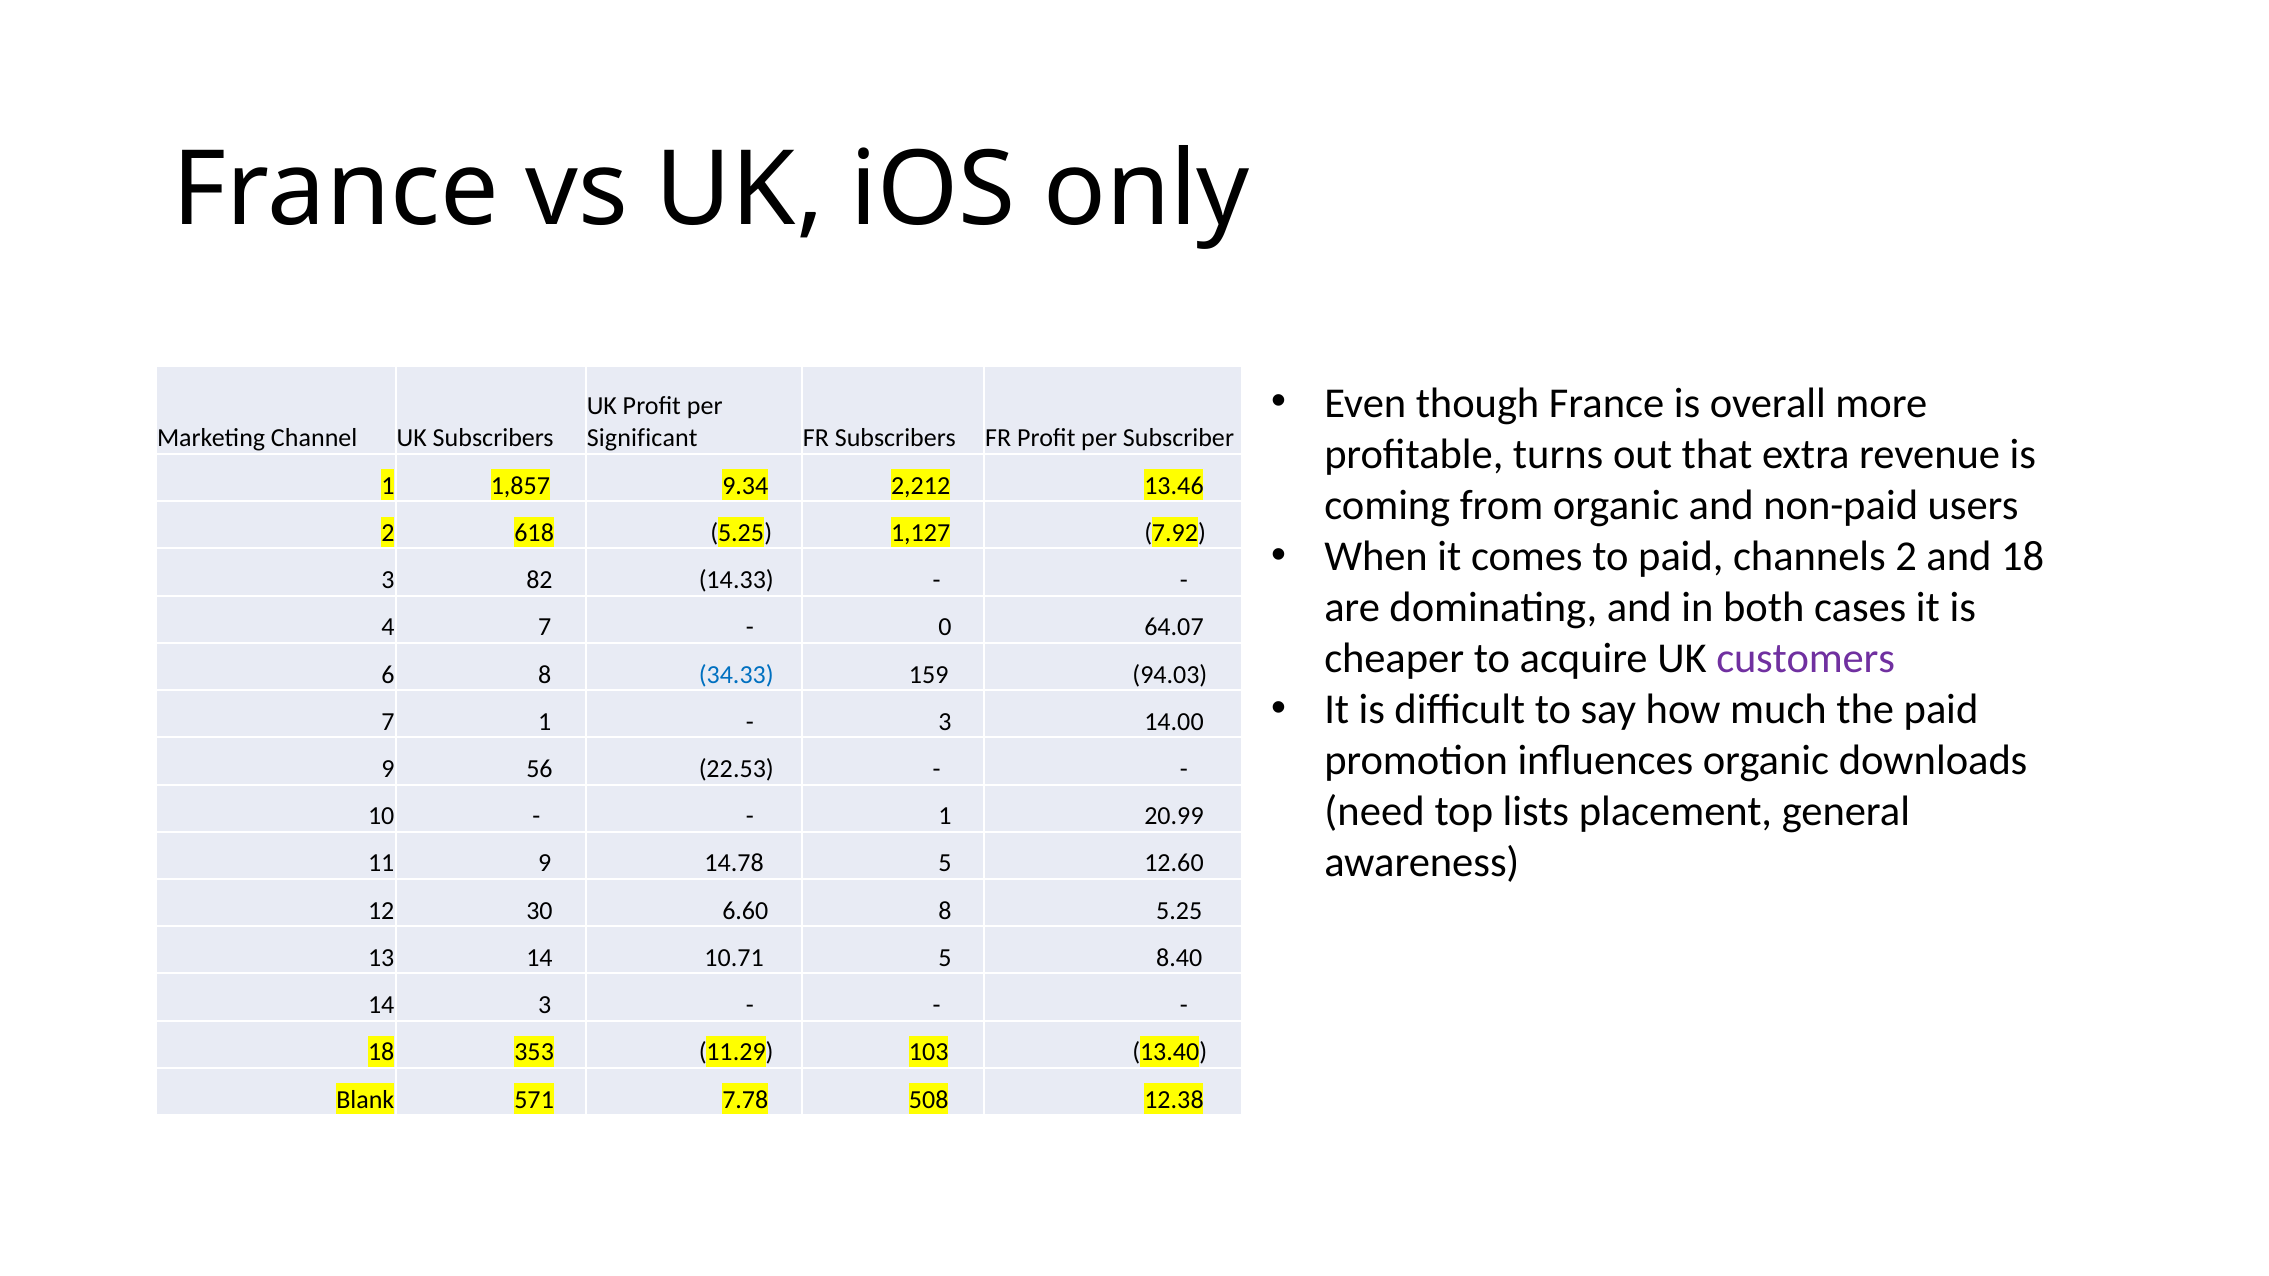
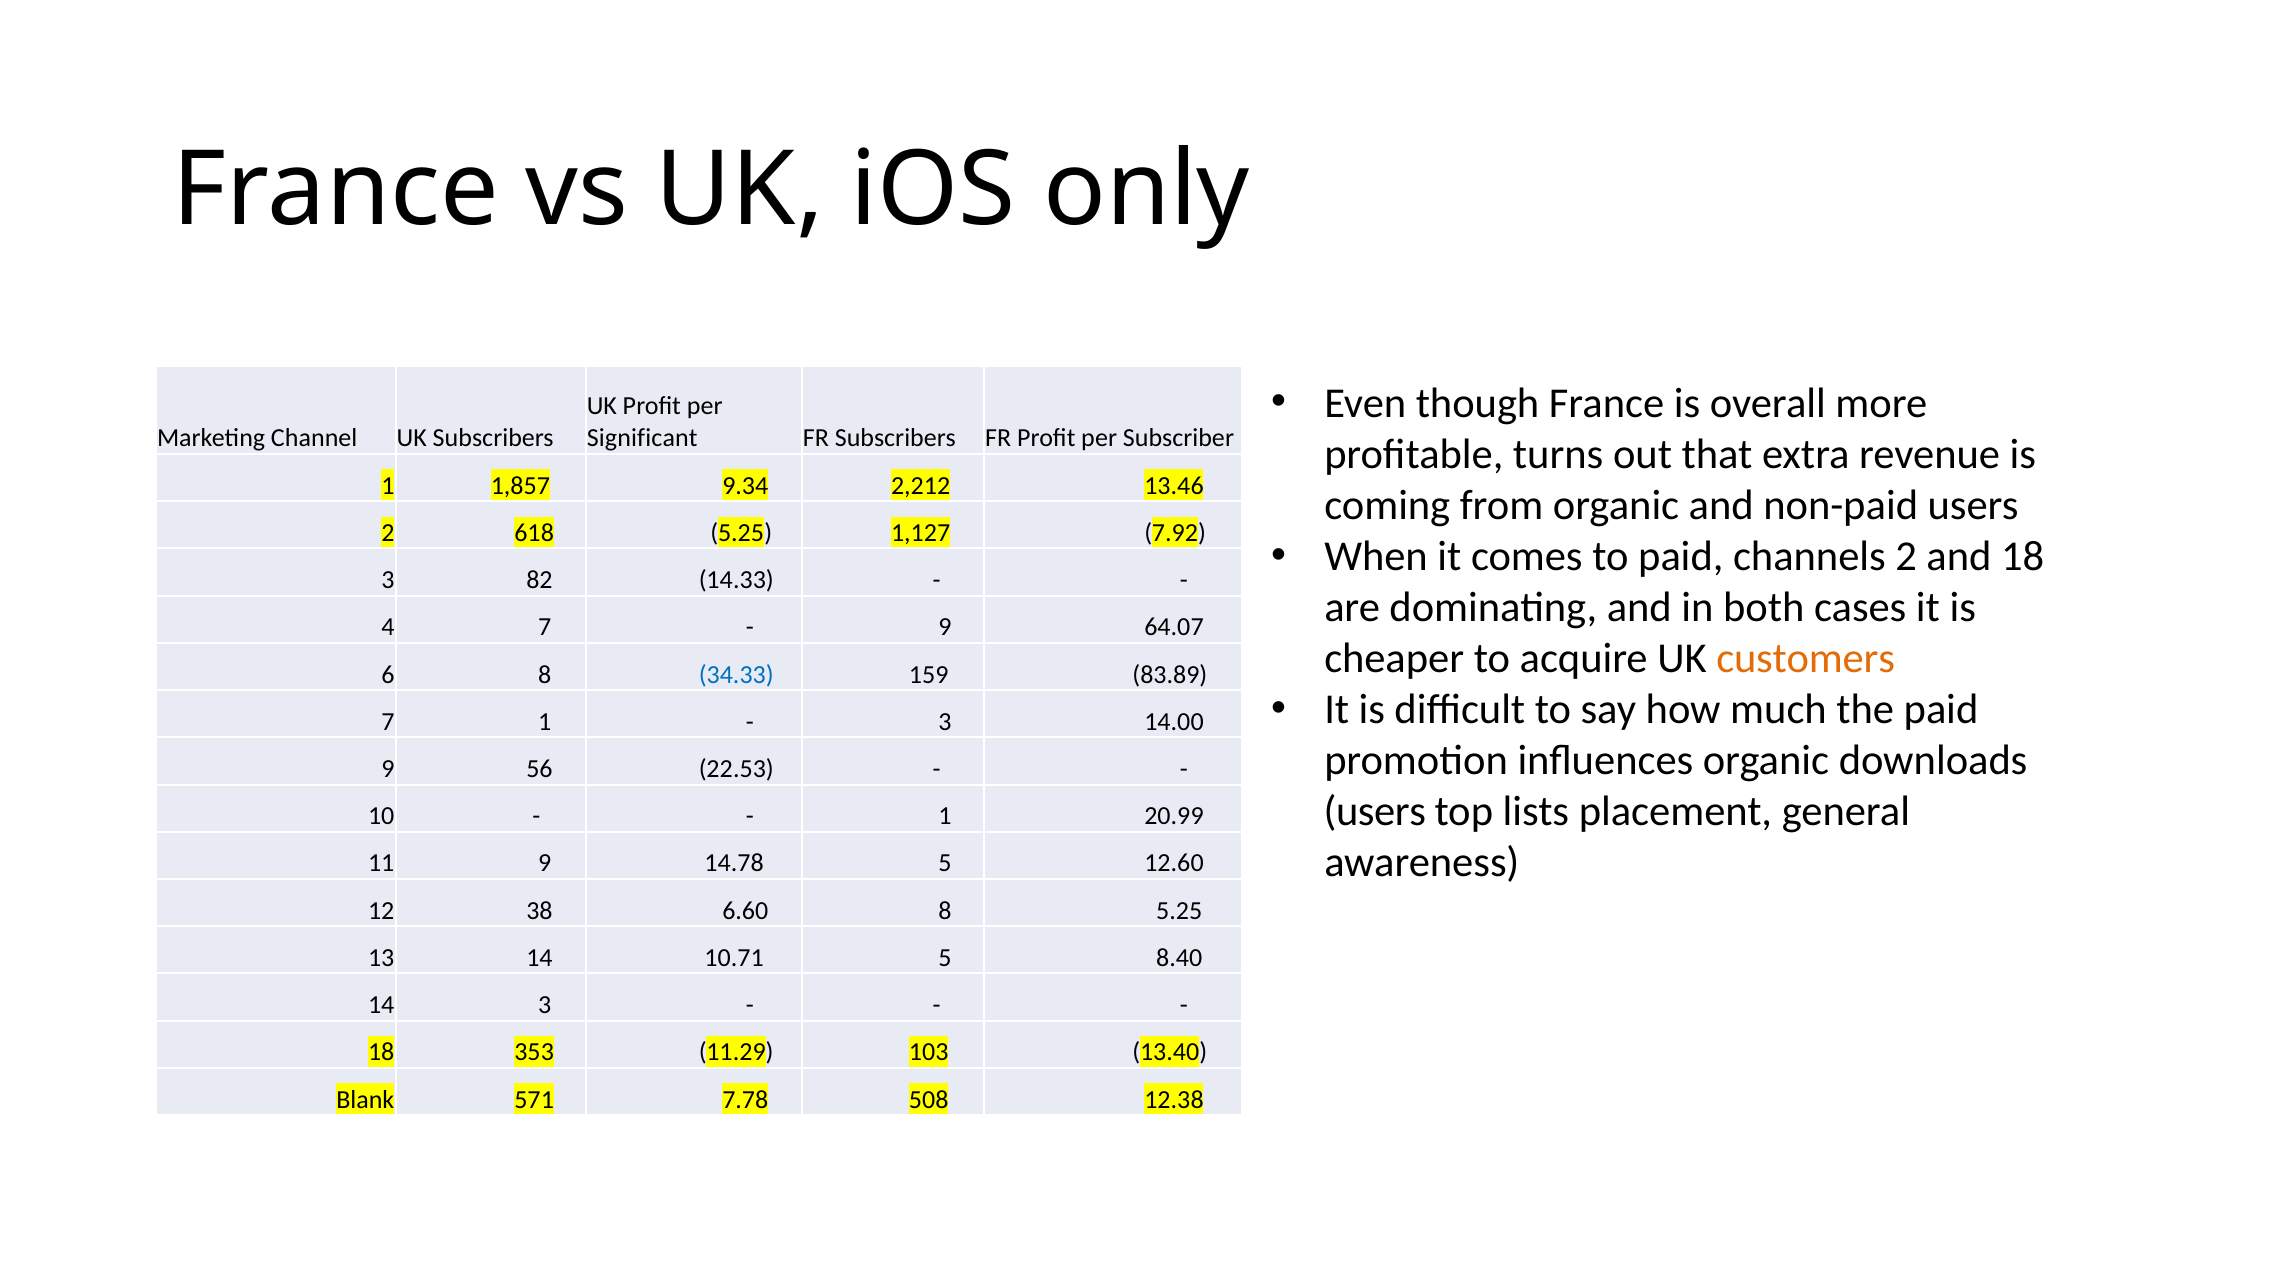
0: 0 -> 9 (945, 627)
customers colour: purple -> orange (1806, 659)
94.03: 94.03 -> 83.89 (1170, 675)
need: need -> users (1375, 812)
30: 30 -> 38 (539, 911)
